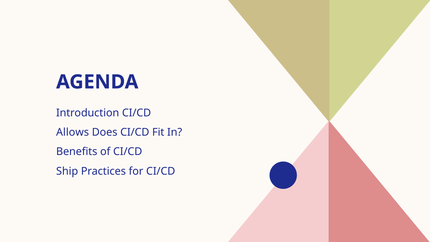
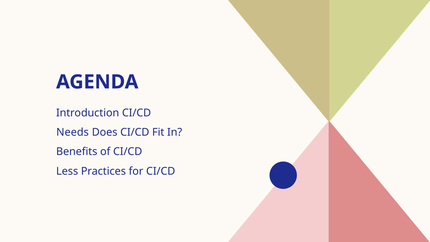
Allows: Allows -> Needs (73, 132)
Ship: Ship -> Less (67, 171)
